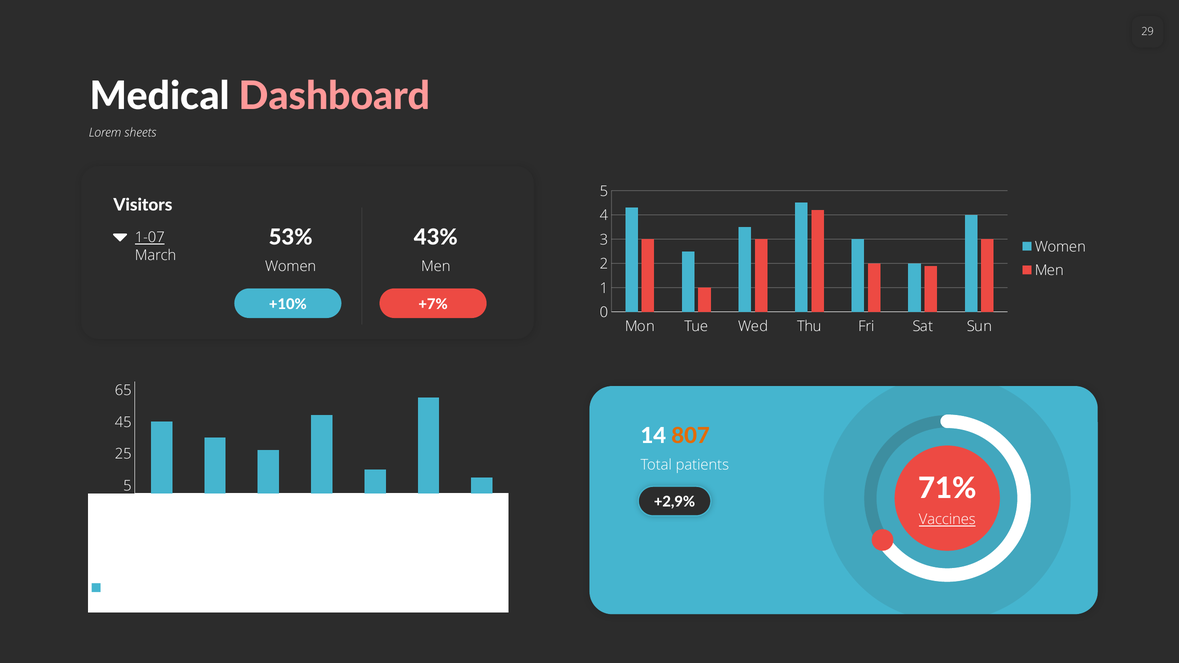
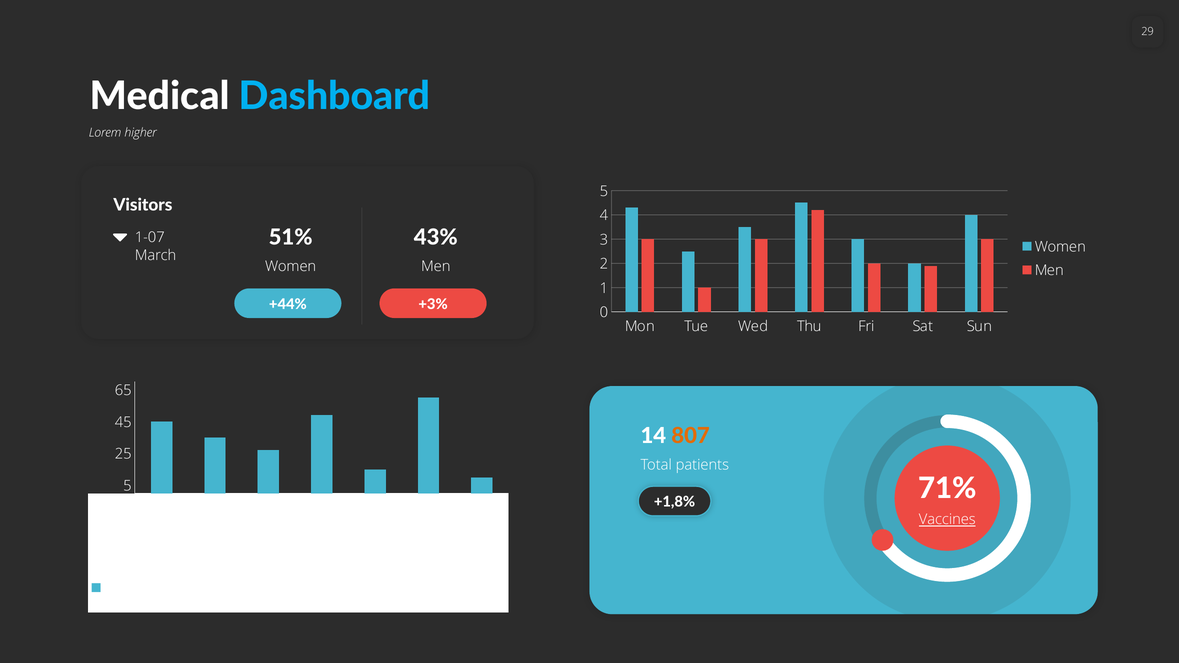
Dashboard colour: pink -> light blue (335, 96)
sheets: sheets -> higher (141, 133)
53%: 53% -> 51% (291, 238)
1-07 underline: present -> none (150, 238)
+10%: +10% -> +44% (288, 304)
+7%: +7% -> +3% (433, 304)
+2,9%: +2,9% -> +1,8% (675, 502)
